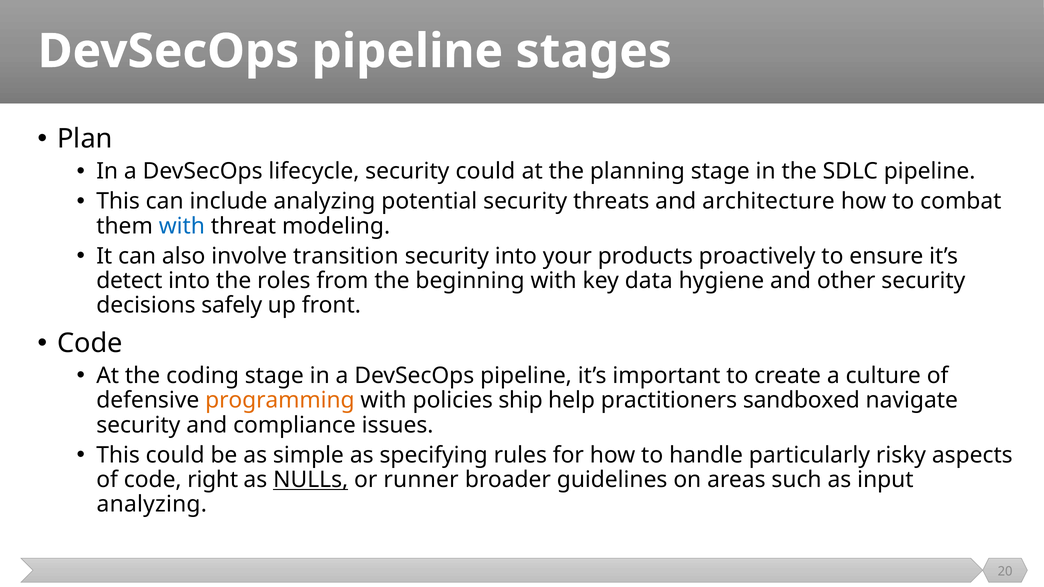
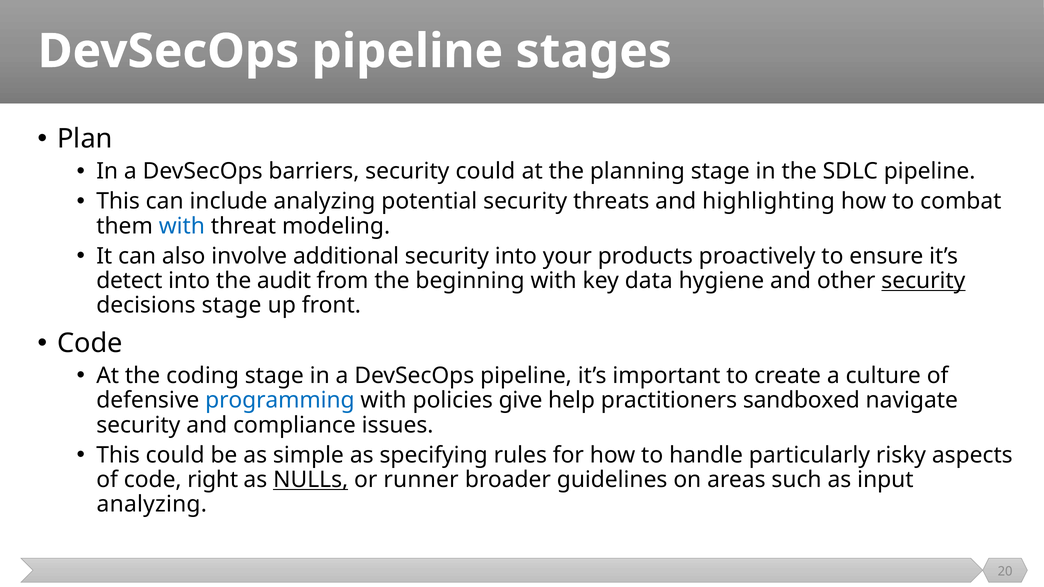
lifecycle: lifecycle -> barriers (314, 171)
architecture: architecture -> highlighting (769, 201)
transition: transition -> additional (346, 256)
roles: roles -> audit (284, 281)
security underline: none -> present (923, 281)
decisions safely: safely -> stage (232, 306)
programming colour: orange -> blue (280, 400)
ship: ship -> give (521, 400)
